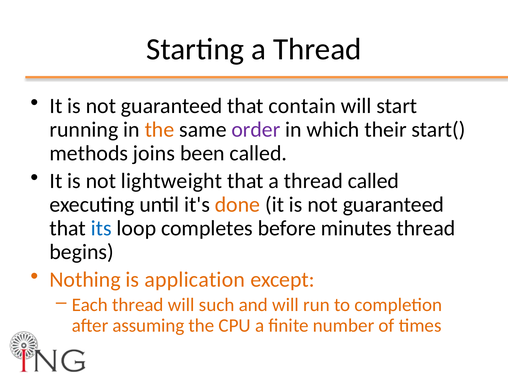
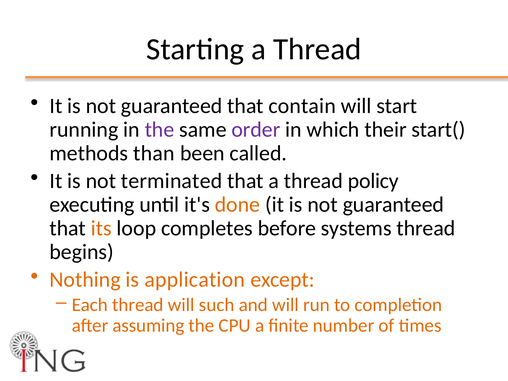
the colour: orange -> purple (160, 130)
joins: joins -> than (154, 153)
lightweight: lightweight -> terminated (172, 181)
thread called: called -> policy (373, 181)
its colour: blue -> orange (101, 228)
minutes: minutes -> systems (356, 228)
